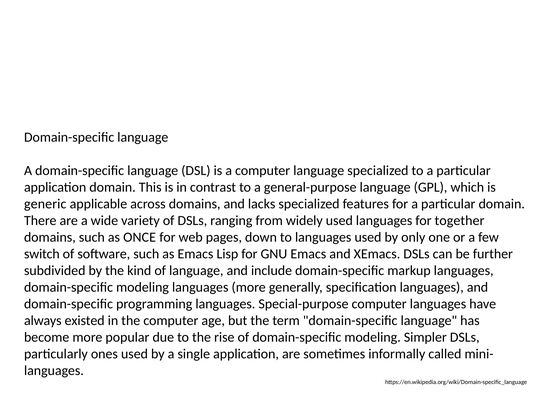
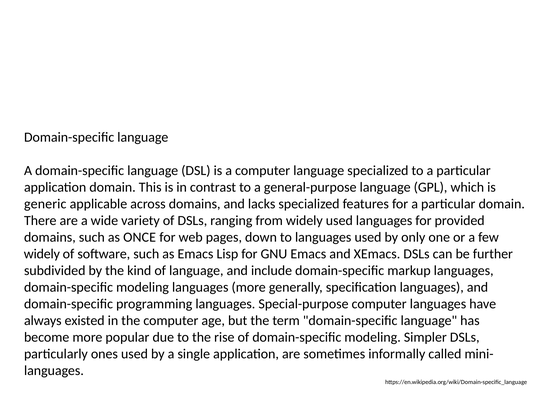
together: together -> provided (460, 221)
switch: switch -> widely (42, 254)
